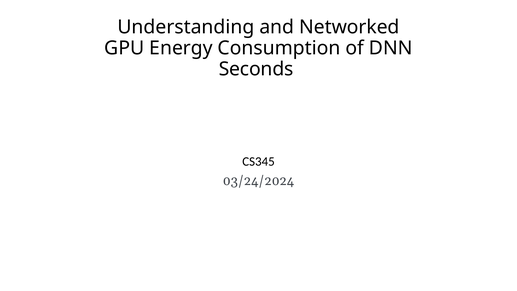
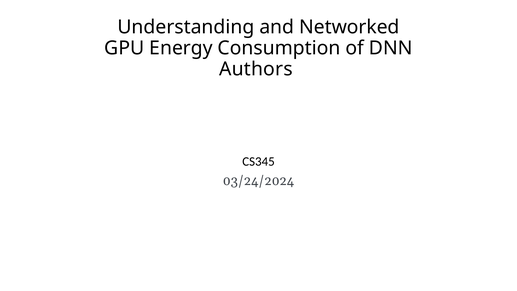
Seconds: Seconds -> Authors (256, 69)
